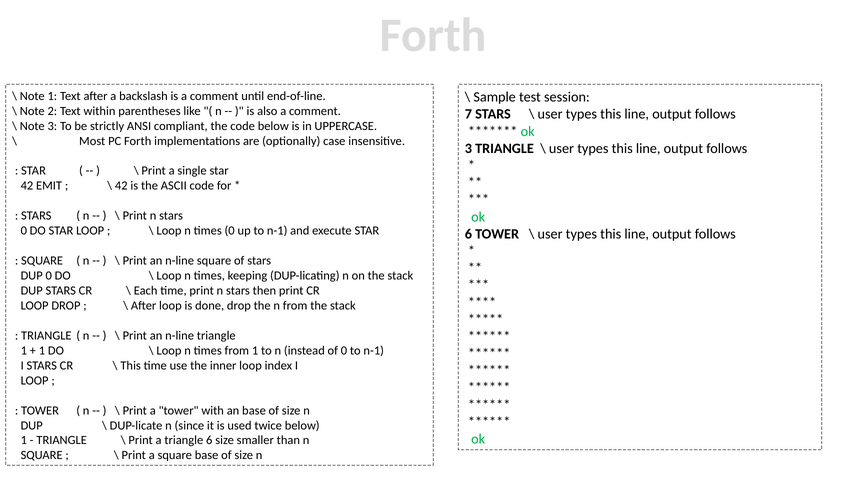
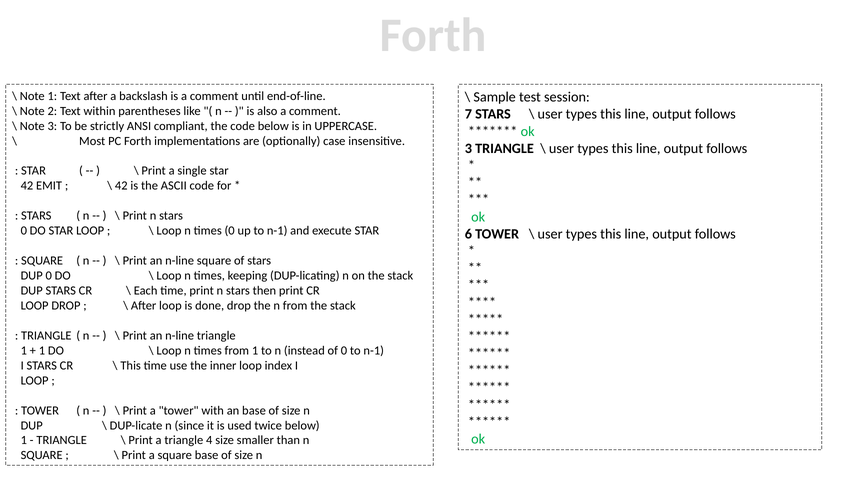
triangle 6: 6 -> 4 (209, 440)
